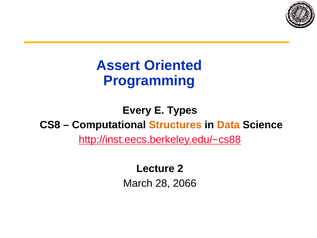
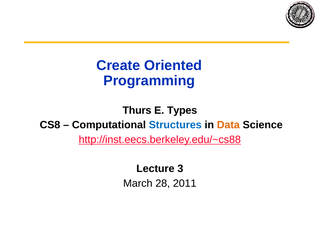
Assert: Assert -> Create (118, 65)
Every: Every -> Thurs (137, 110)
Structures colour: orange -> blue (175, 125)
2: 2 -> 3 (180, 169)
2066: 2066 -> 2011 (185, 183)
